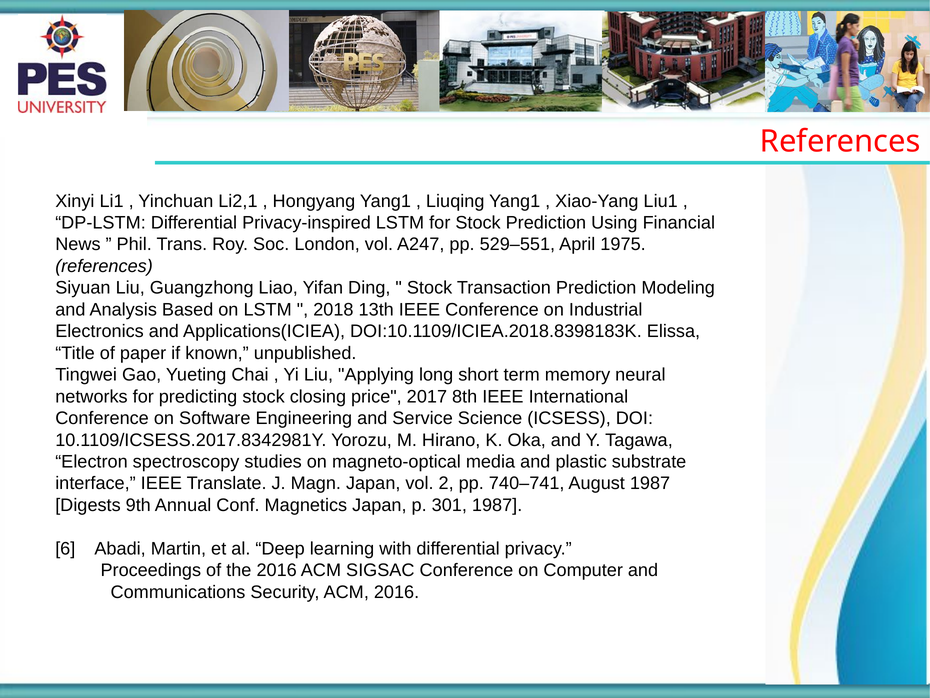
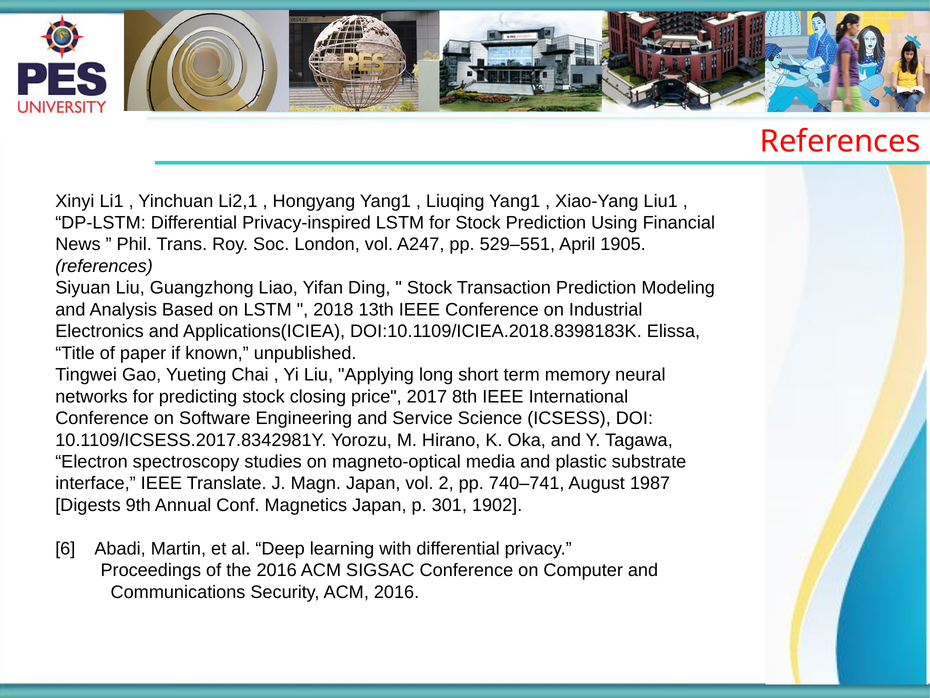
1975: 1975 -> 1905 (623, 244)
301 1987: 1987 -> 1902 (497, 505)
